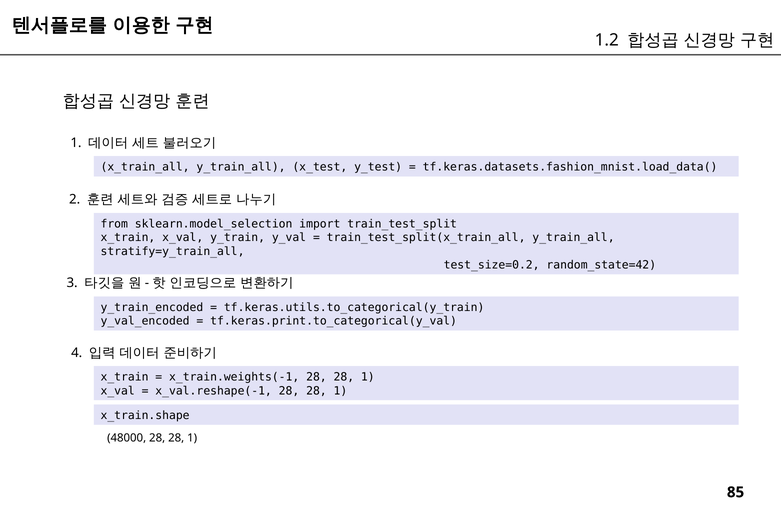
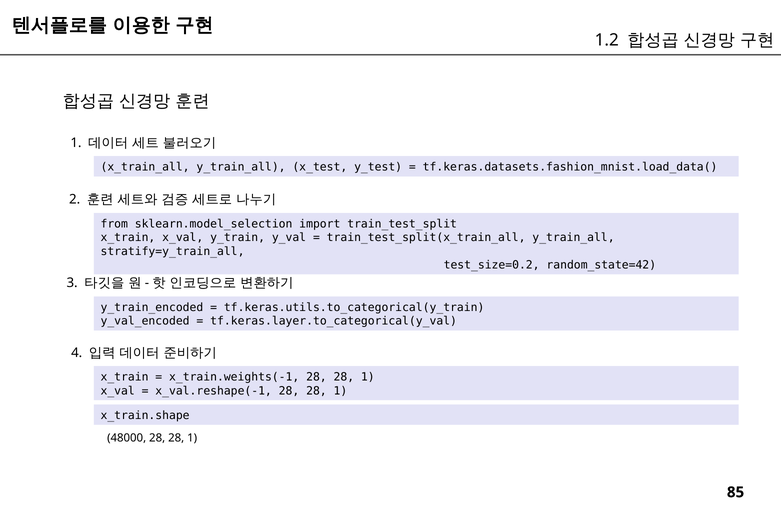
tf.keras.print.to_categorical(y_val: tf.keras.print.to_categorical(y_val -> tf.keras.layer.to_categorical(y_val (334, 321)
